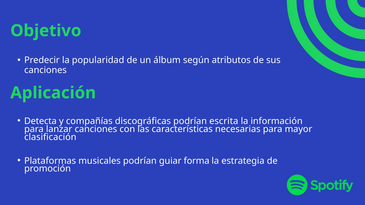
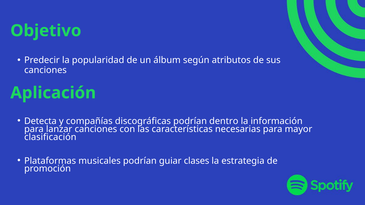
escrita: escrita -> dentro (224, 121)
forma: forma -> clases (197, 161)
